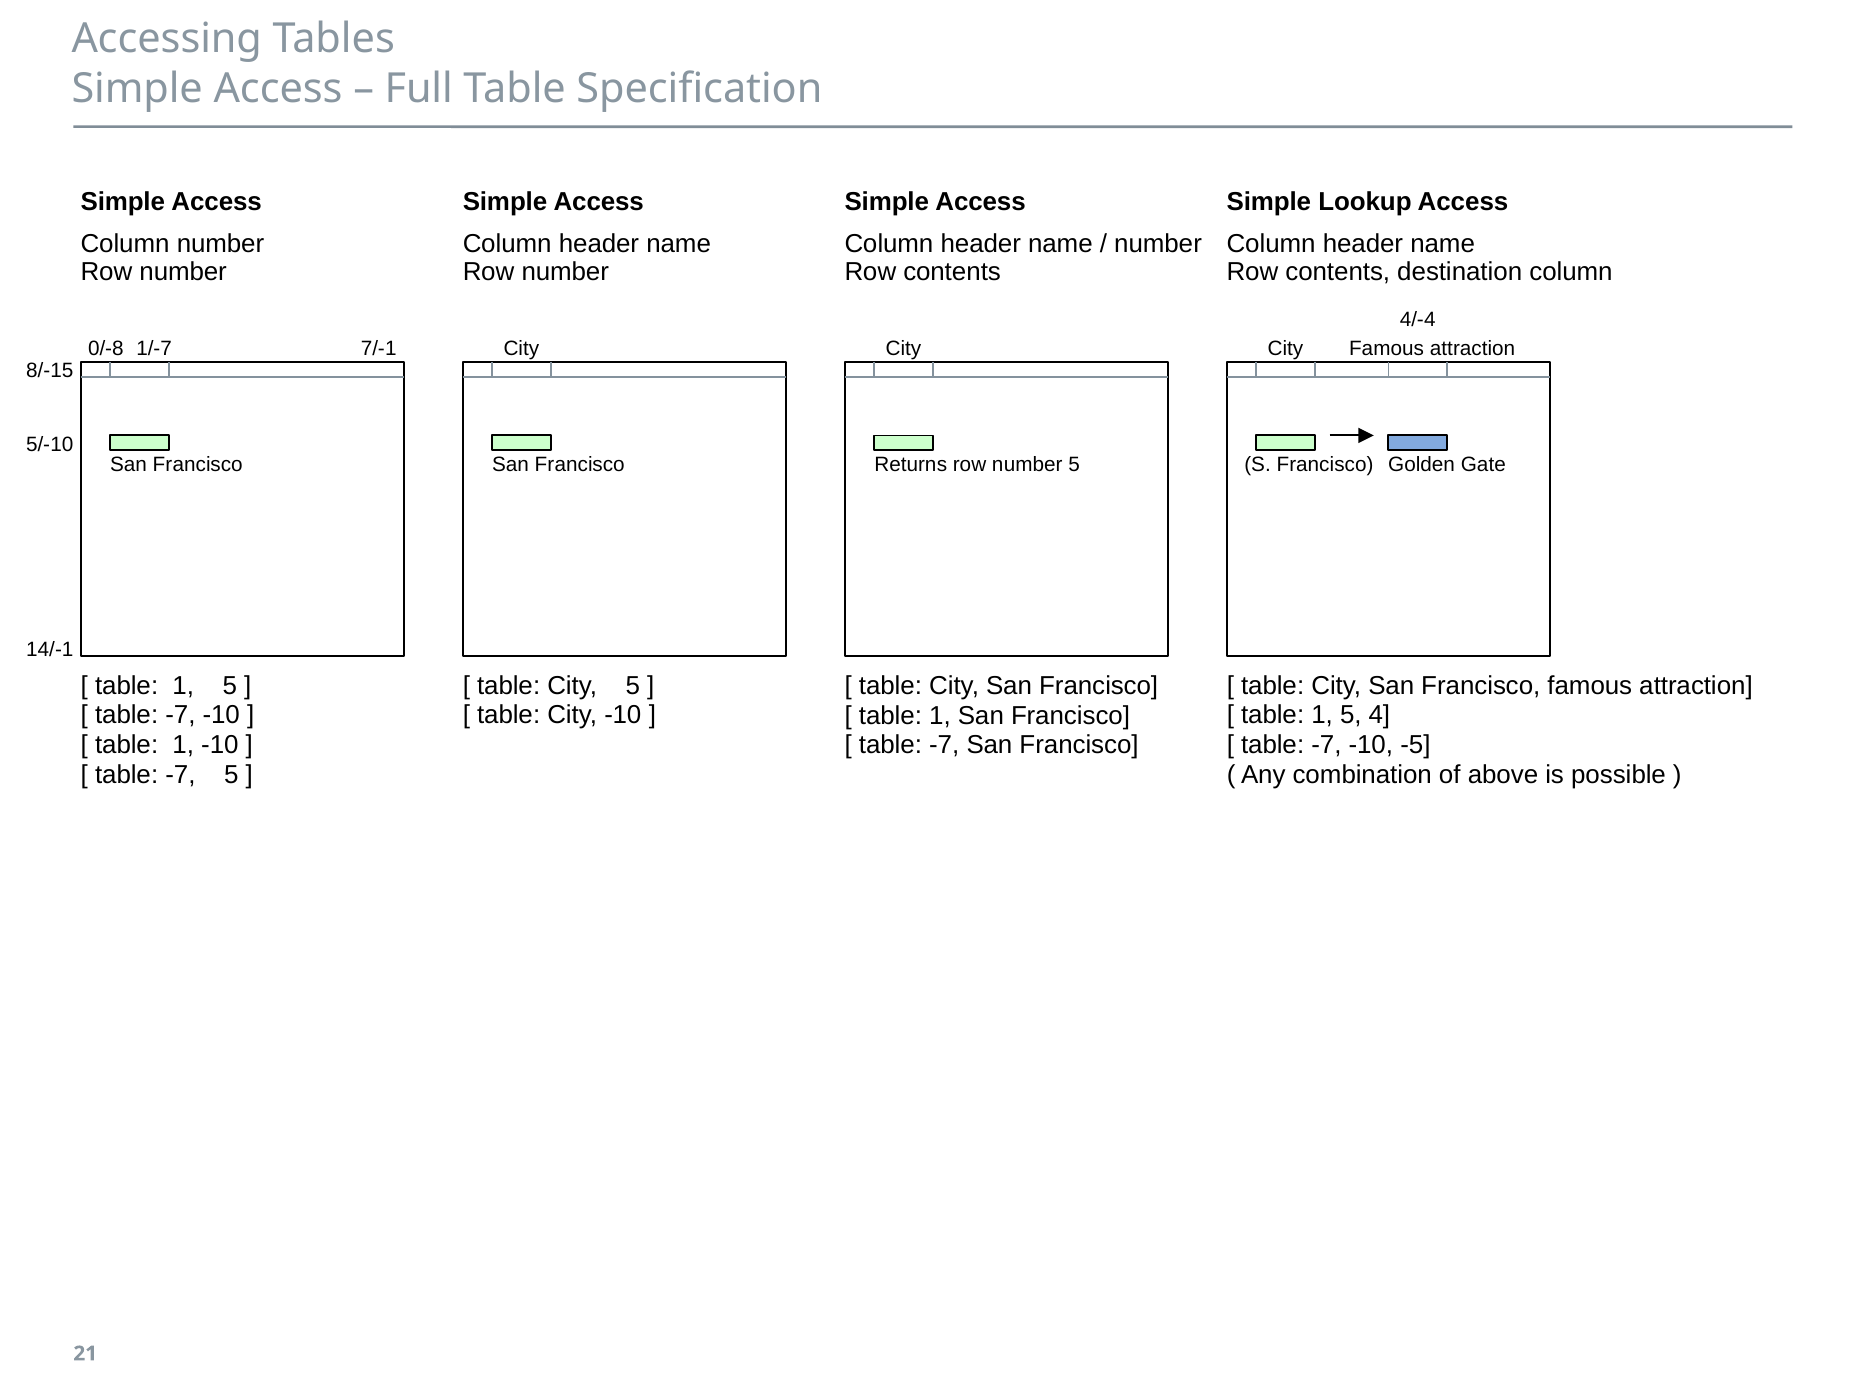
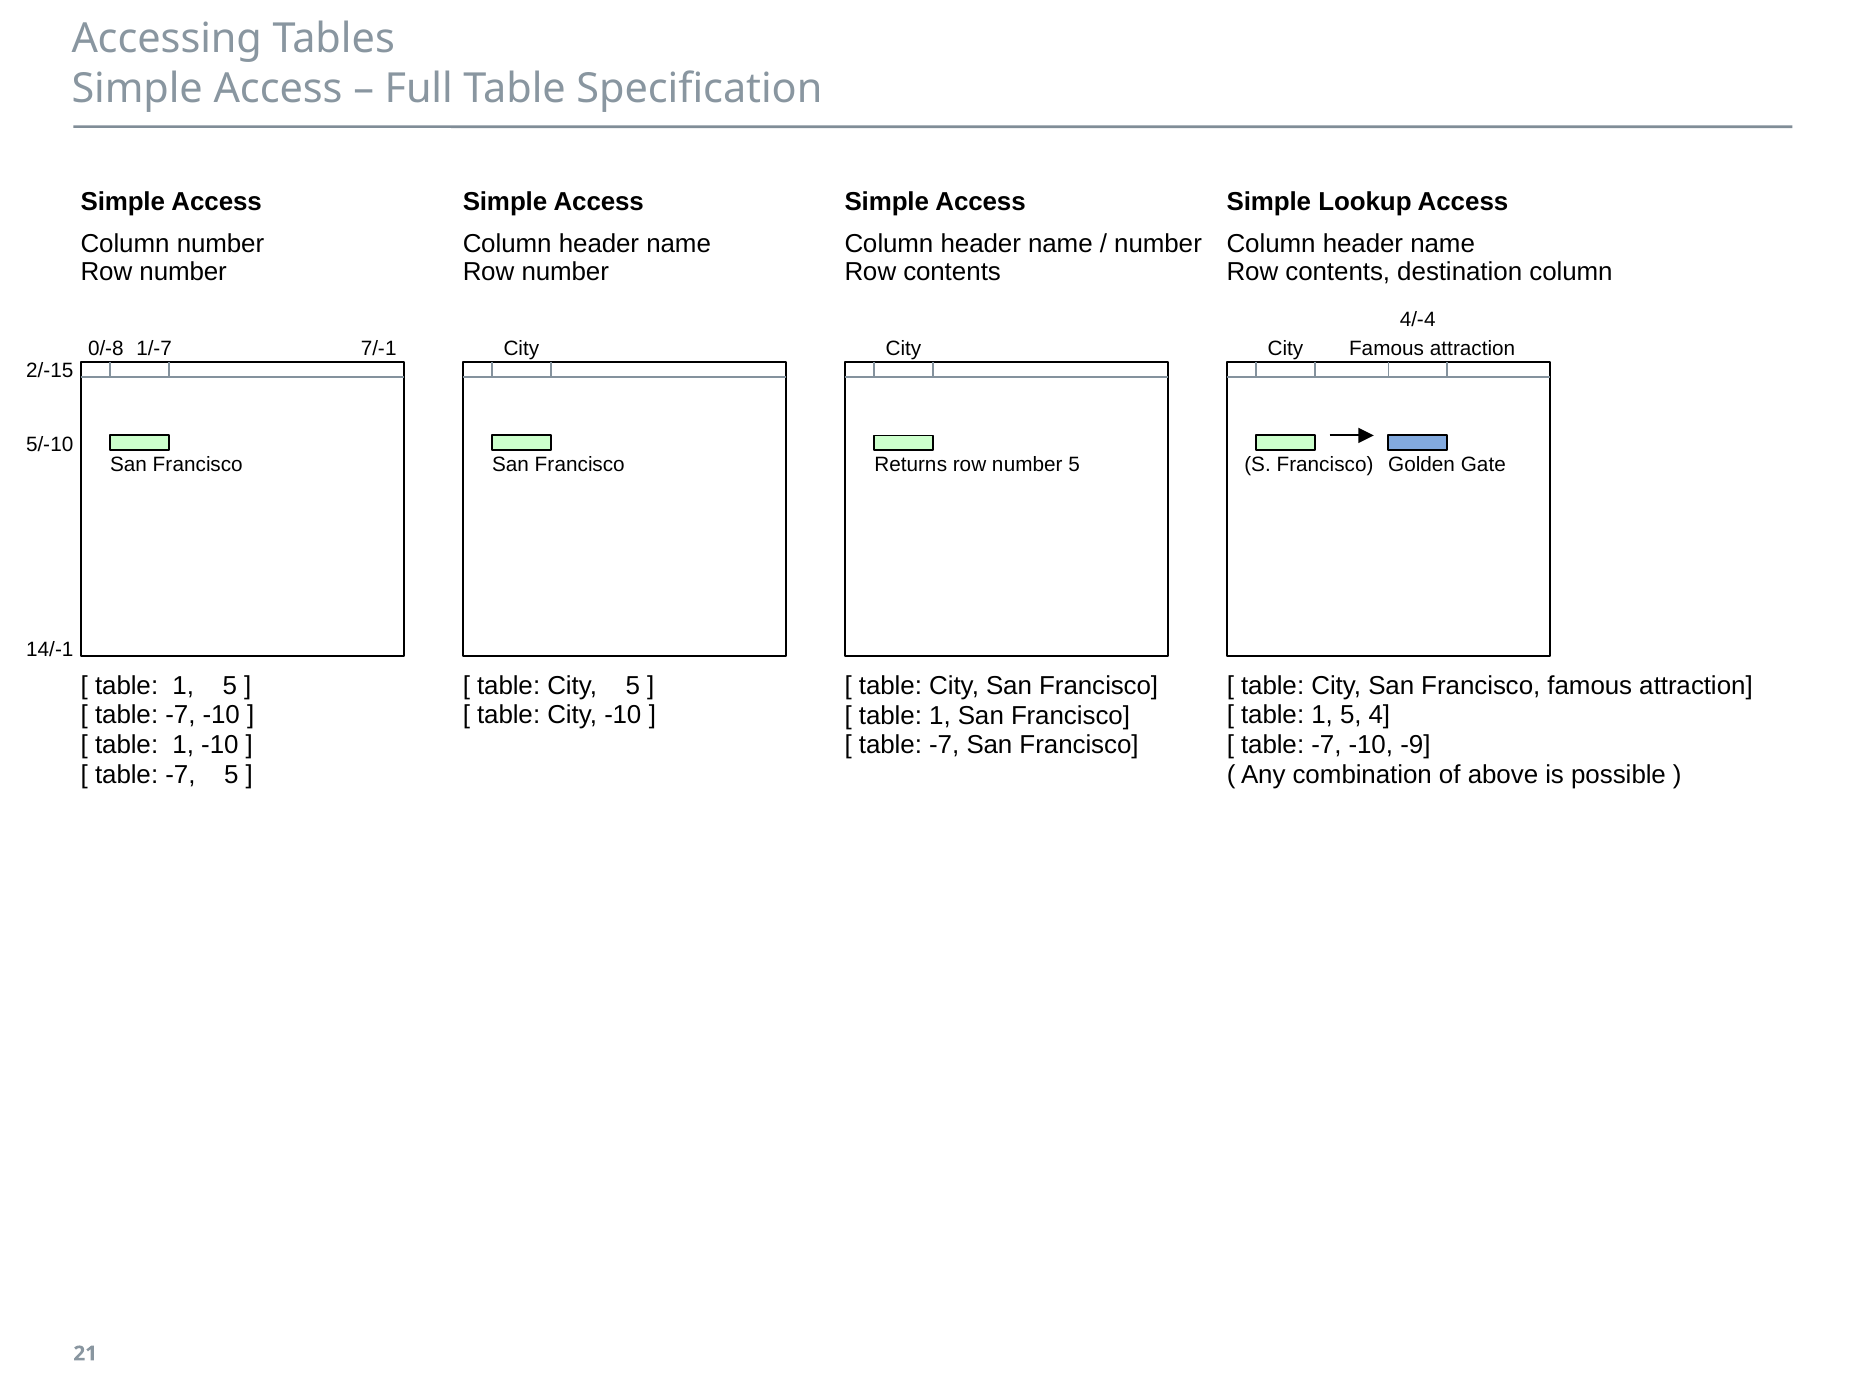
8/-15: 8/-15 -> 2/-15 (50, 371)
-5: -5 -> -9 (1415, 745)
